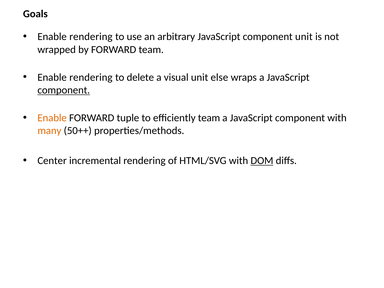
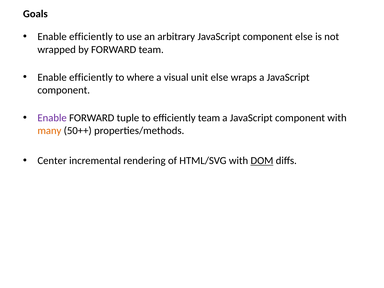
rendering: rendering -> efficiently (91, 37)
component unit: unit -> else (304, 37)
rendering: rendering -> efficiently (91, 77)
delete: delete -> where (140, 77)
component underline: present -> none (64, 90)
Enable colour: orange -> purple (52, 118)
